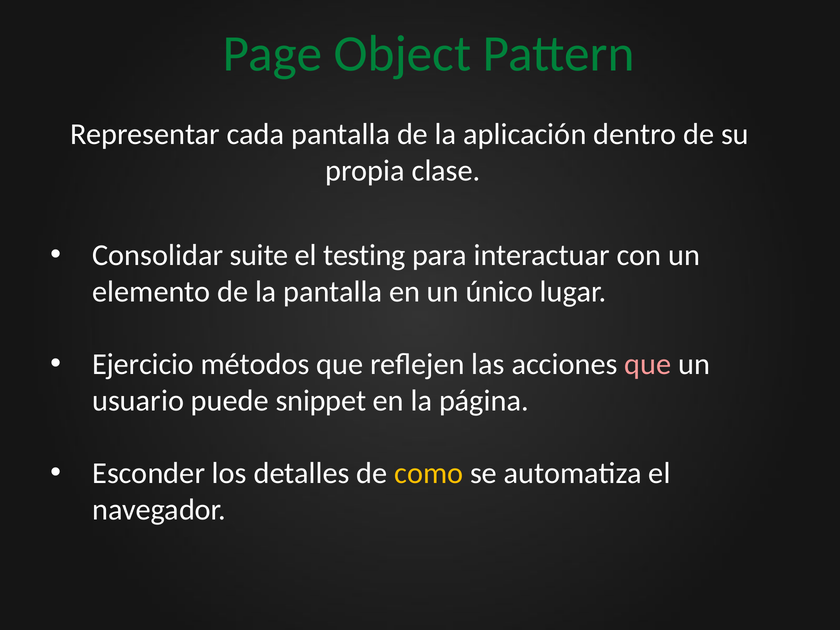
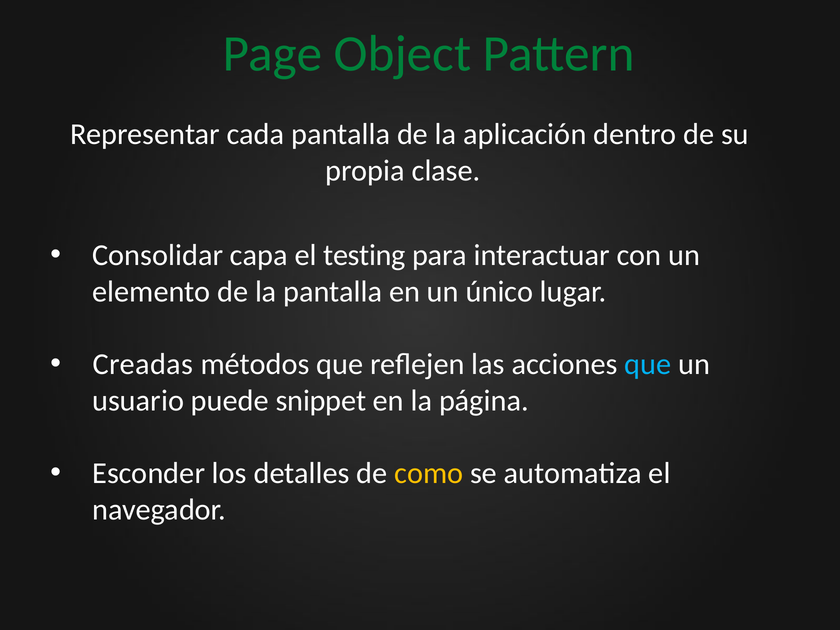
suite: suite -> capa (259, 255)
Ejercicio: Ejercicio -> Creadas (143, 364)
que colour: pink -> light blue (648, 364)
